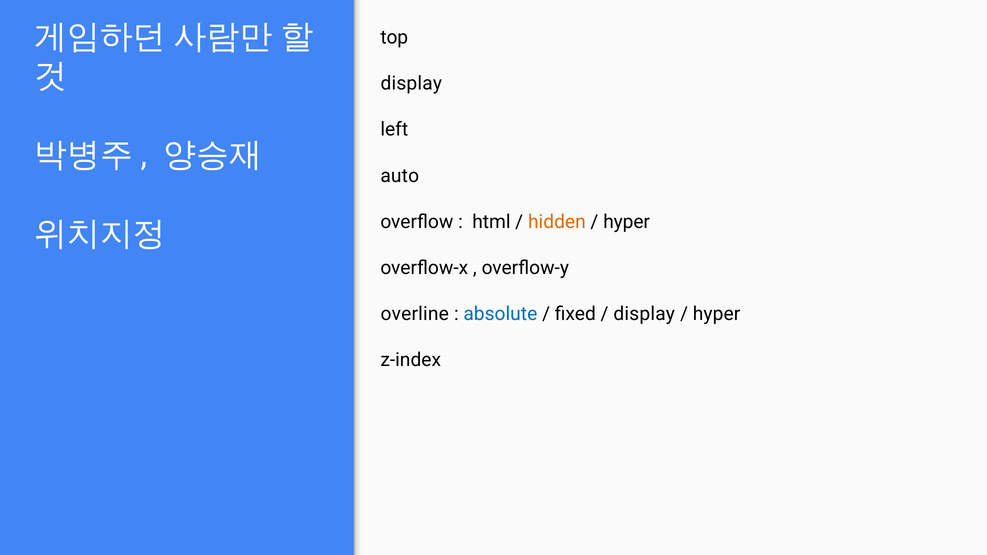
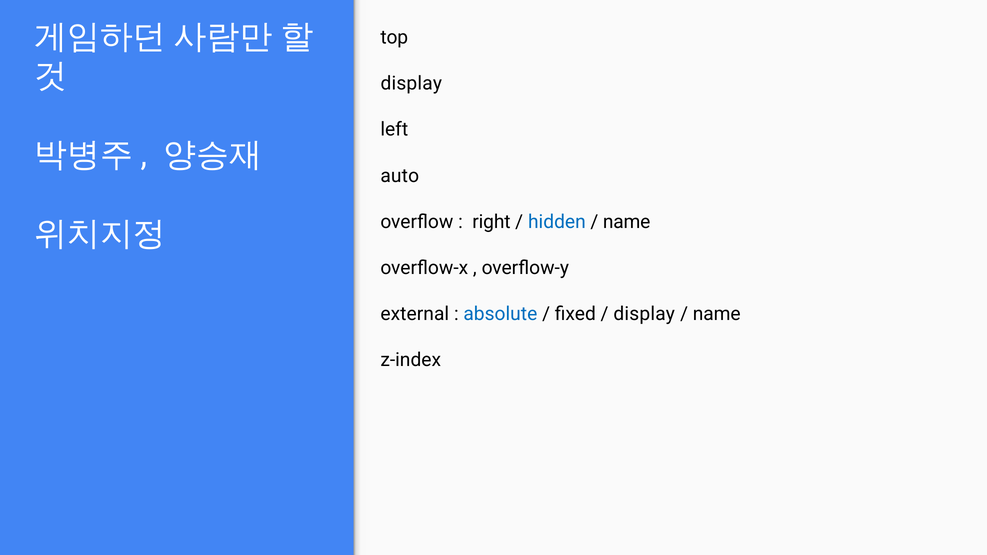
html: html -> right (491, 222)
hidden colour: orange -> blue (557, 222)
hyper: hyper -> name (627, 222)
overline: overline -> external (415, 314)
hyper: hyper -> name (717, 314)
